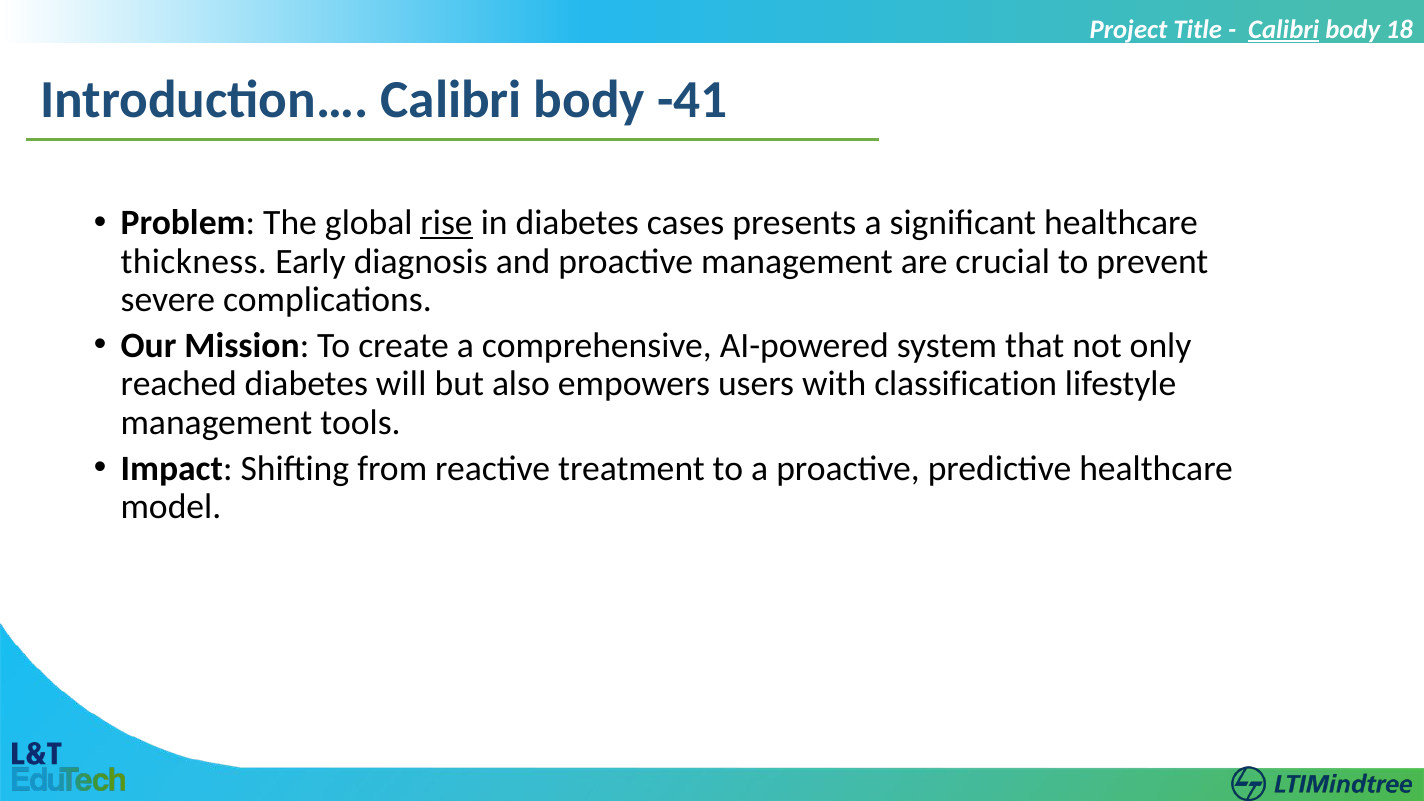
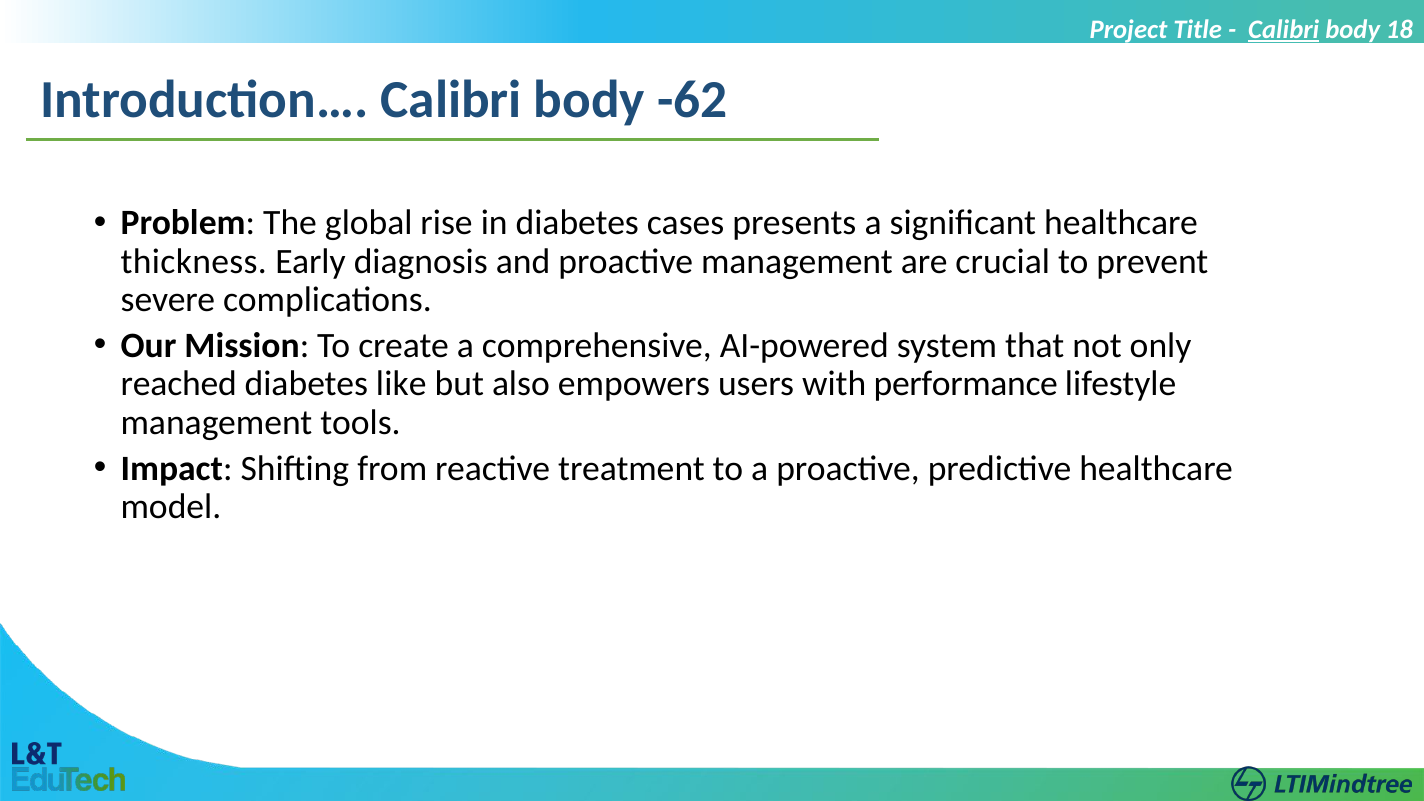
-41: -41 -> -62 (692, 100)
rise underline: present -> none (447, 223)
will: will -> like (401, 384)
classification: classification -> performance (966, 384)
